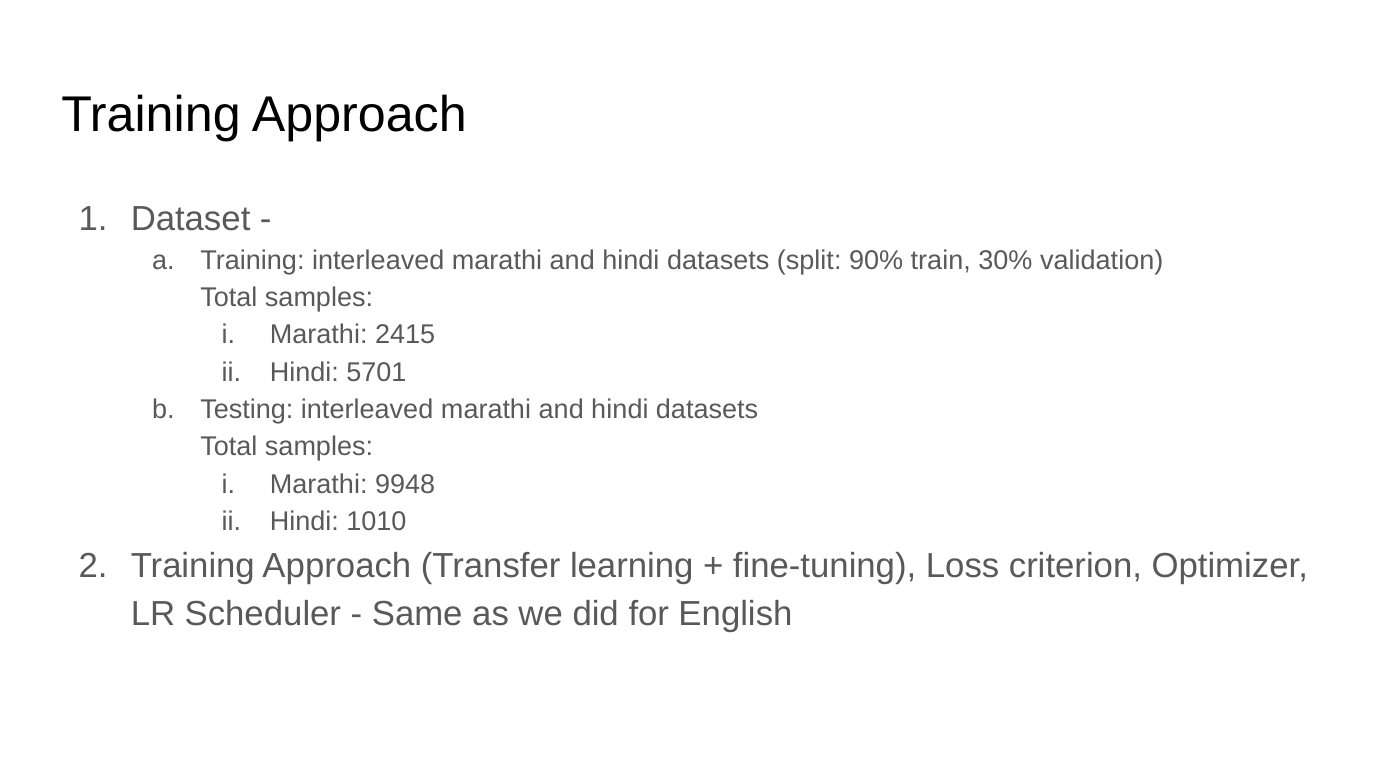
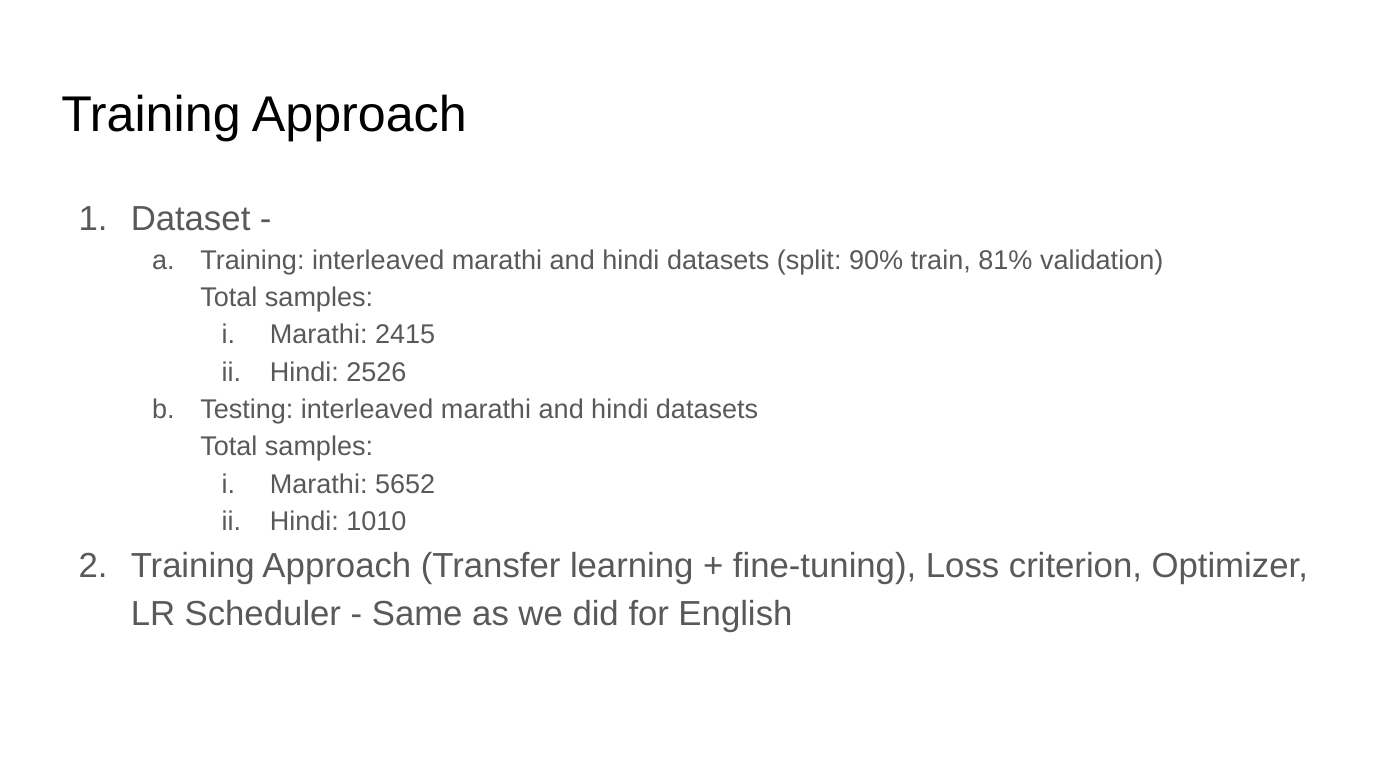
30%: 30% -> 81% (1005, 260)
5701: 5701 -> 2526 (376, 372)
9948: 9948 -> 5652 (405, 484)
